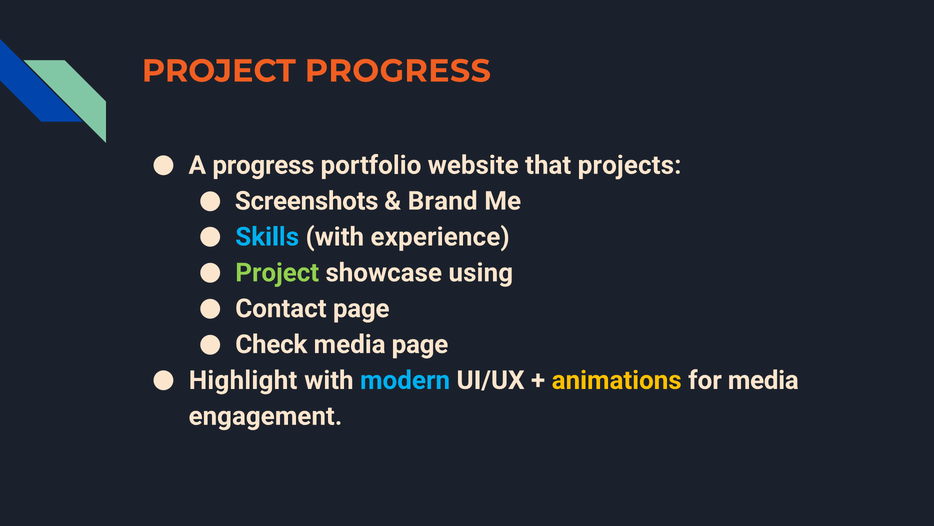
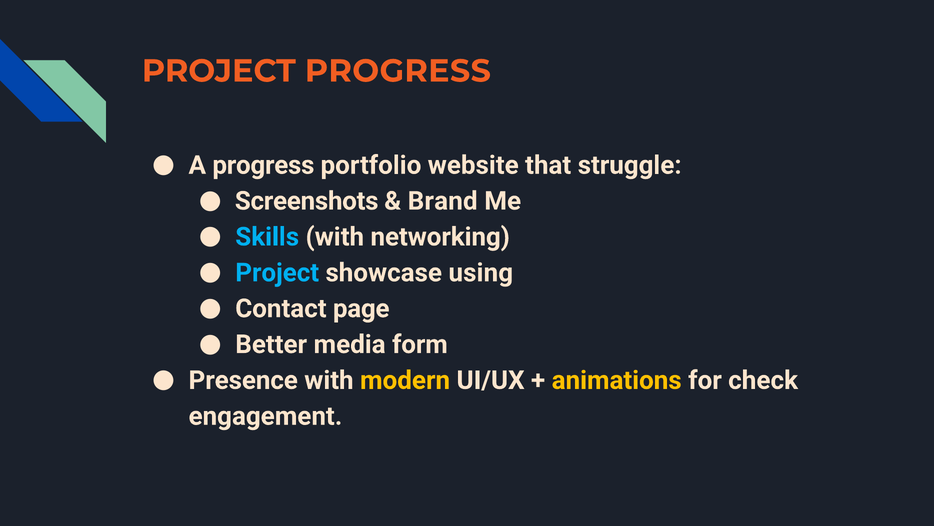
projects: projects -> struggle (630, 165)
experience: experience -> networking (440, 237)
Project colour: light green -> light blue (277, 272)
Check: Check -> Better (271, 344)
media page: page -> form (420, 344)
Highlight: Highlight -> Presence (243, 380)
modern colour: light blue -> yellow (405, 380)
for media: media -> check (763, 380)
